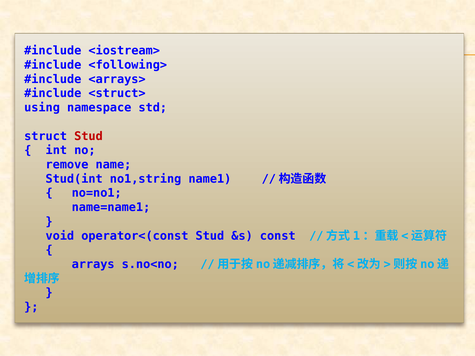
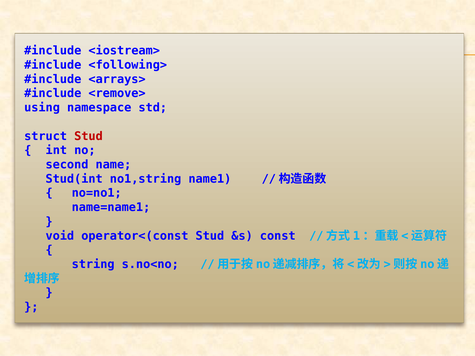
<struct>: <struct> -> <remove> (117, 93)
remove: remove -> second (67, 165)
arrays: arrays -> string (93, 264)
